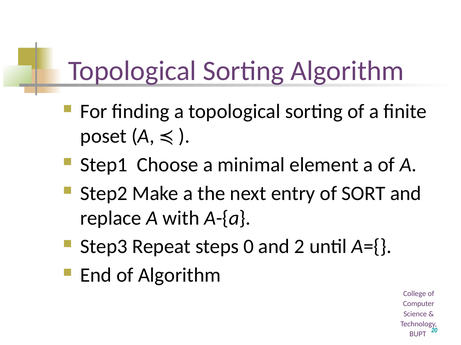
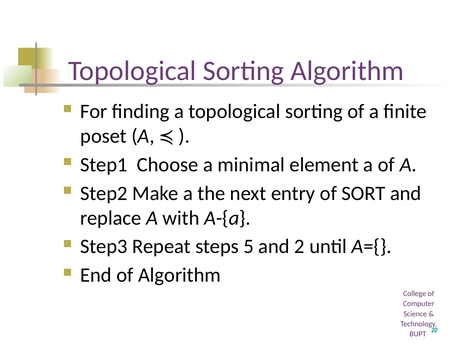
0: 0 -> 5 (249, 247)
